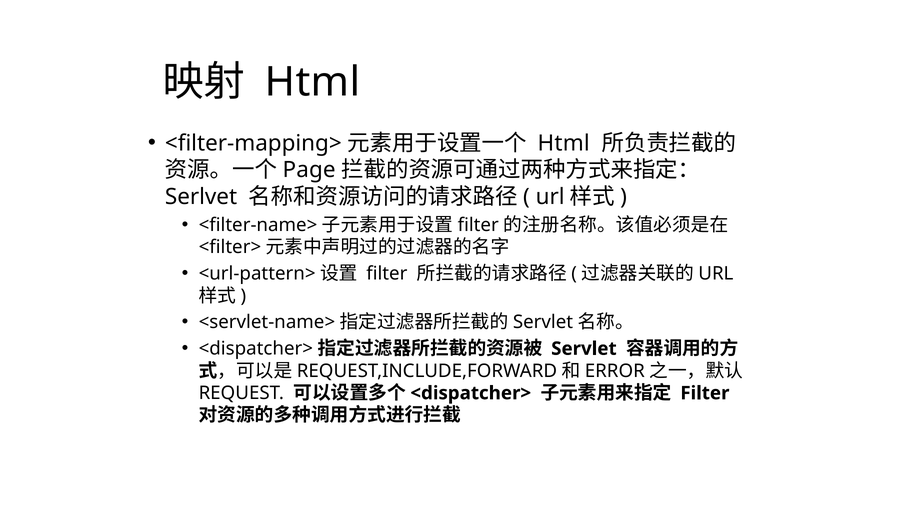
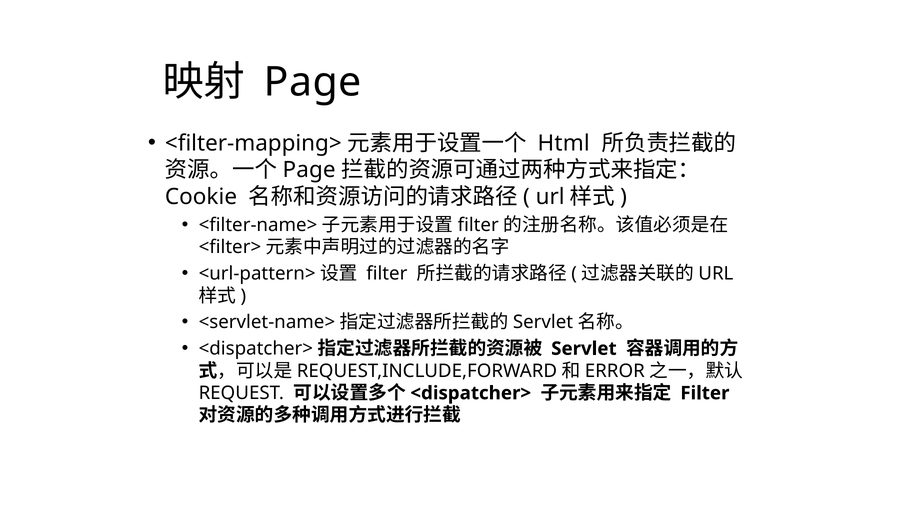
Html: Html -> Page (313, 82)
Serlvet: Serlvet -> Cookie (201, 197)
